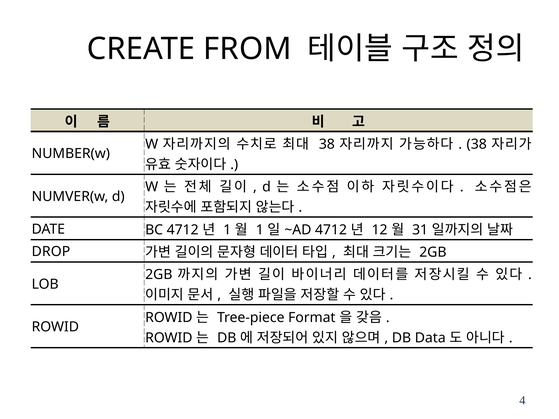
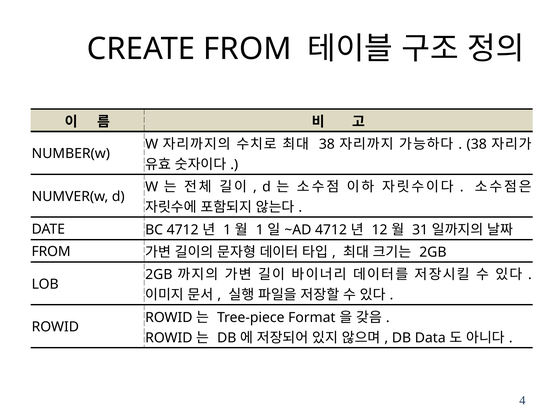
DROP: DROP -> FROM (51, 252)
